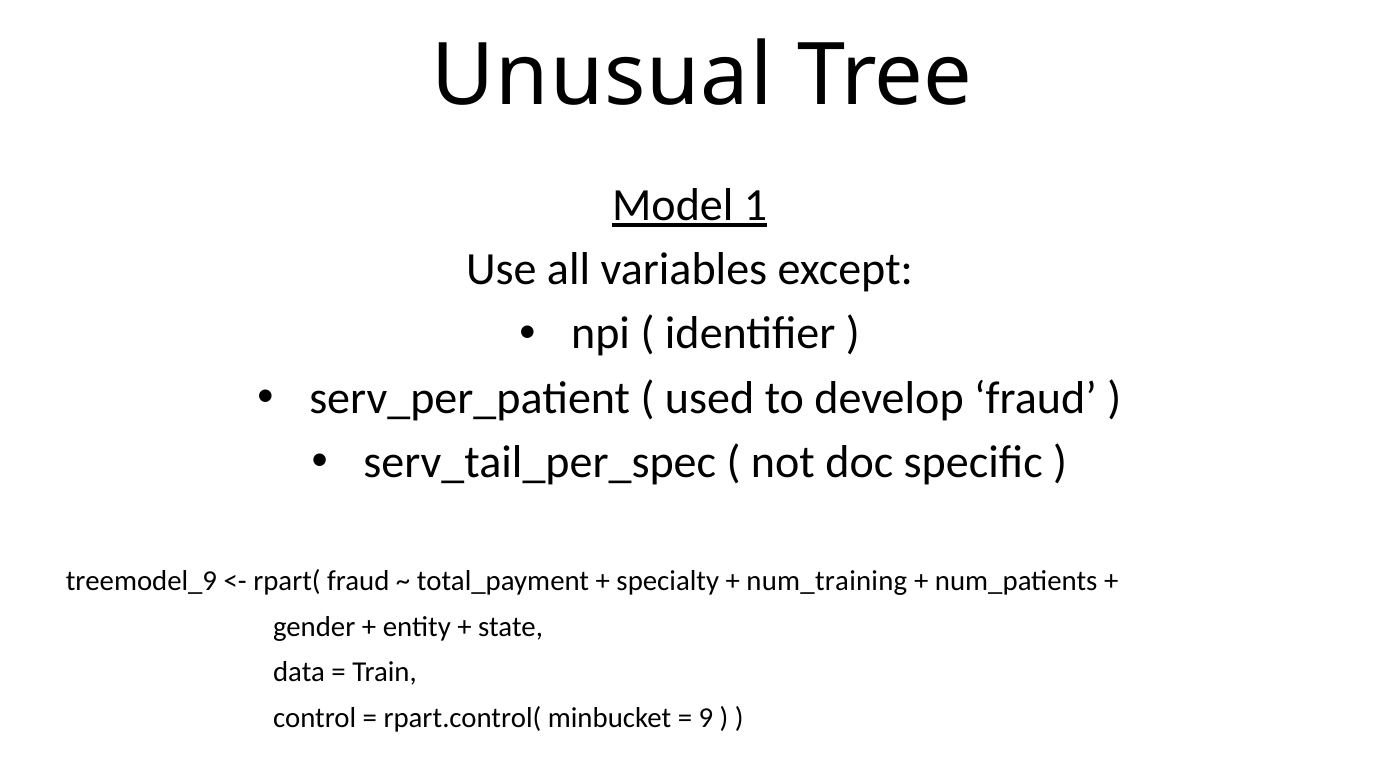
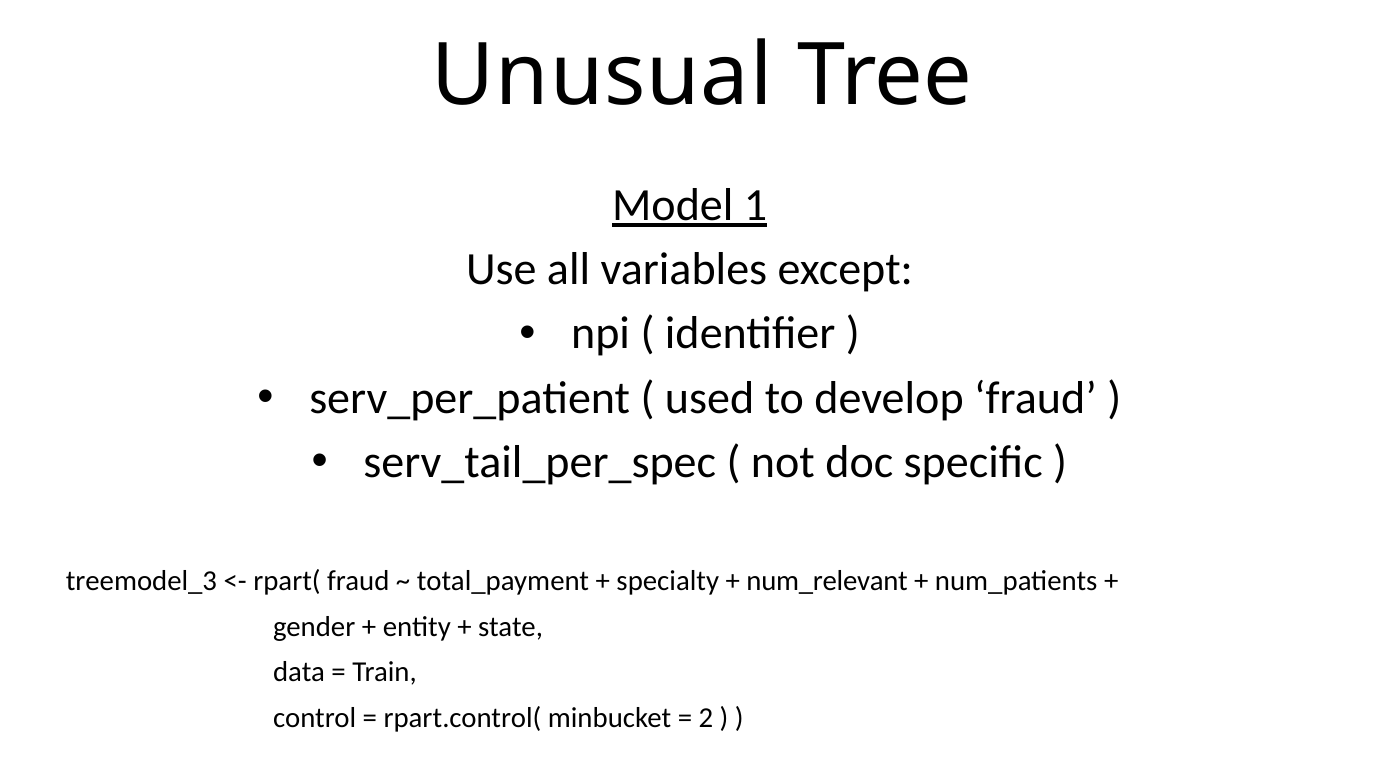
treemodel_9: treemodel_9 -> treemodel_3 (141, 581)
num_training: num_training -> num_relevant (827, 581)
9: 9 -> 2 (706, 717)
